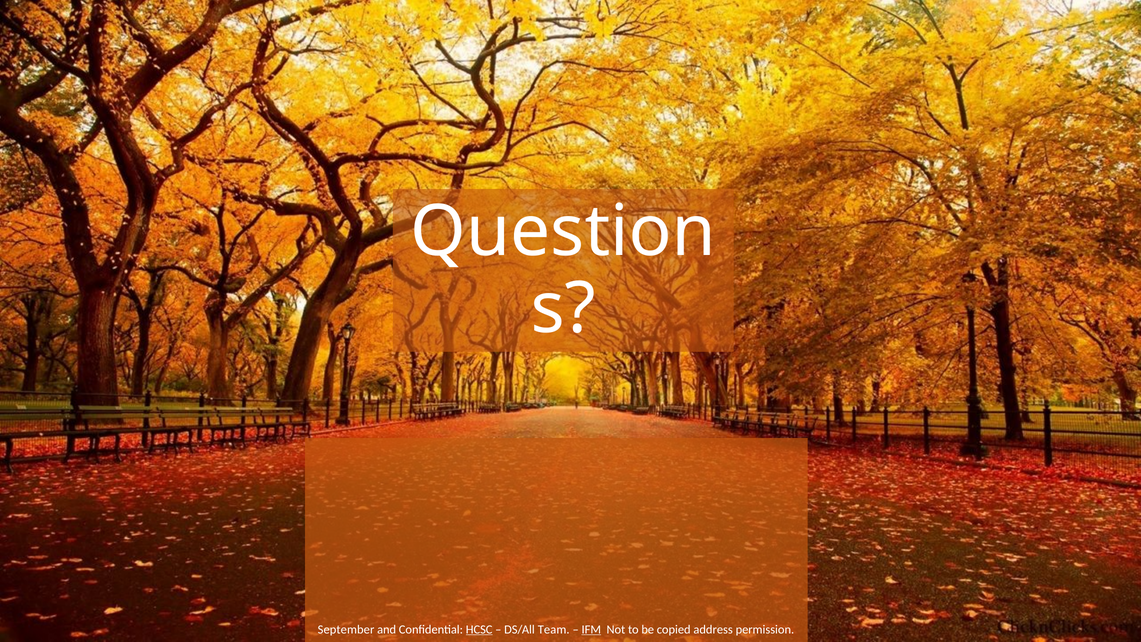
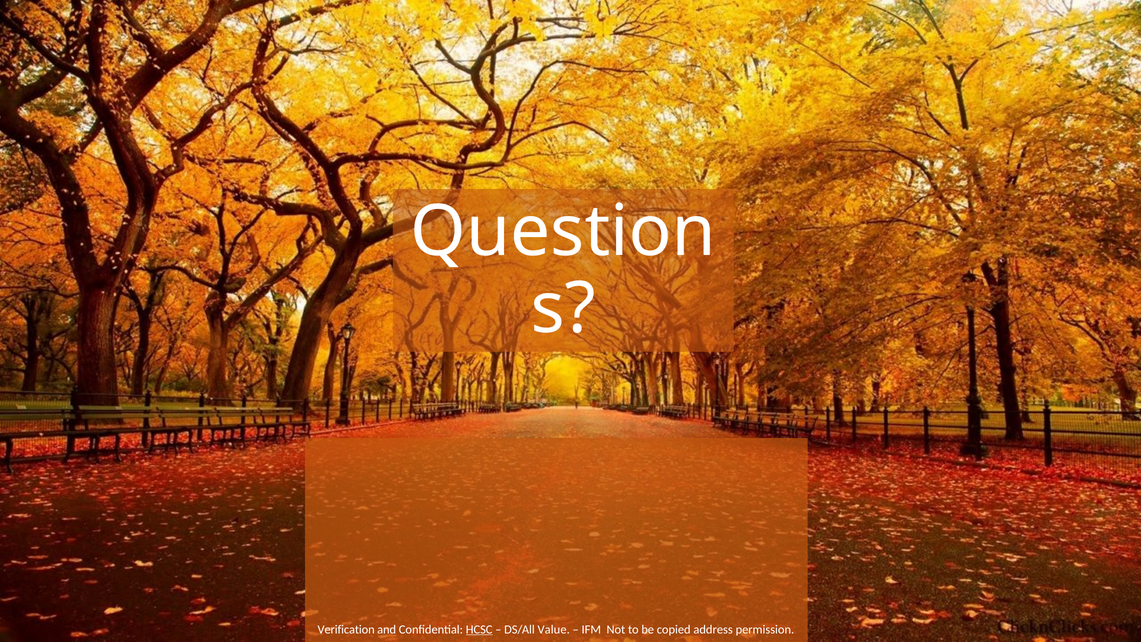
September: September -> Verification (346, 629)
Team: Team -> Value (554, 629)
IFM underline: present -> none (591, 629)
